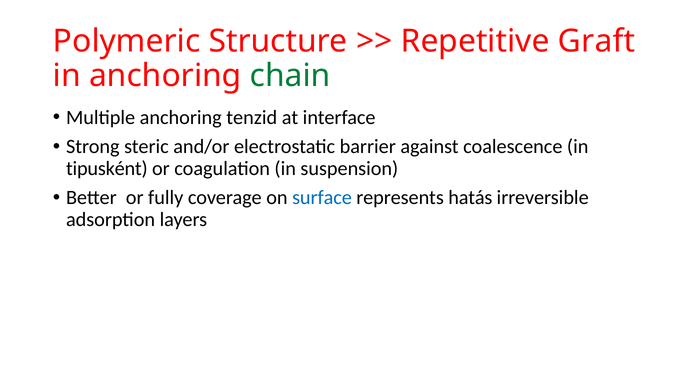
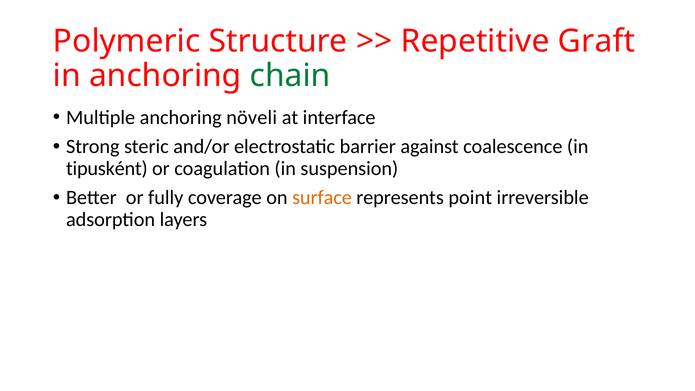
tenzid: tenzid -> növeli (252, 118)
surface colour: blue -> orange (322, 198)
hatás: hatás -> point (470, 198)
